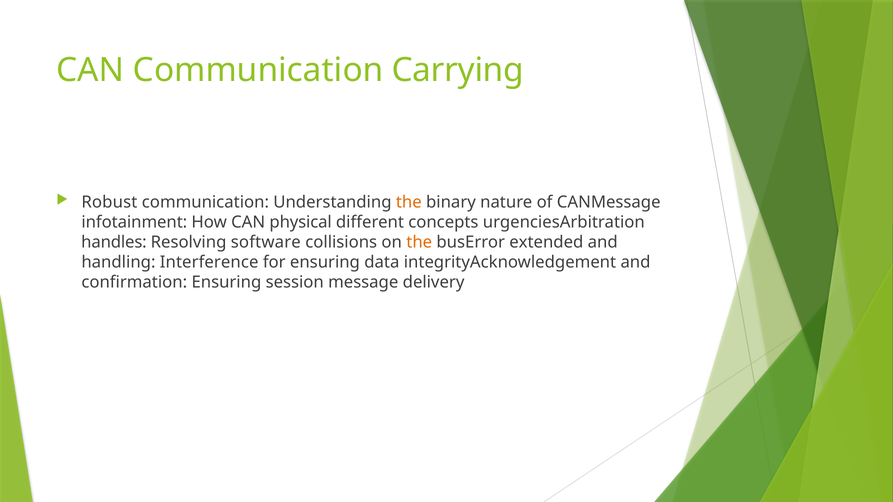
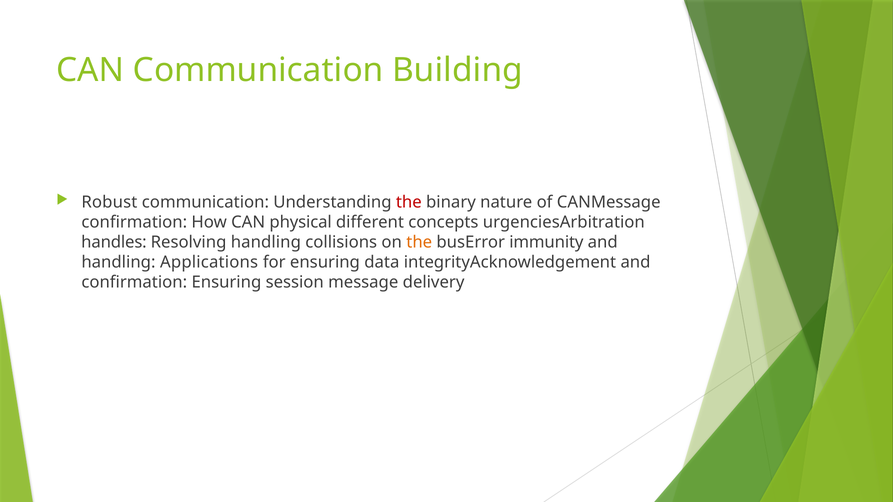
Carrying: Carrying -> Building (458, 70)
the colour: orange -> red (409, 202)
infotainment: infotainment -> confirmation (134, 222)
Resolving software: software -> handling (266, 242)
extended: extended -> immunity (546, 242)
Interference: Interference -> Applications (209, 263)
